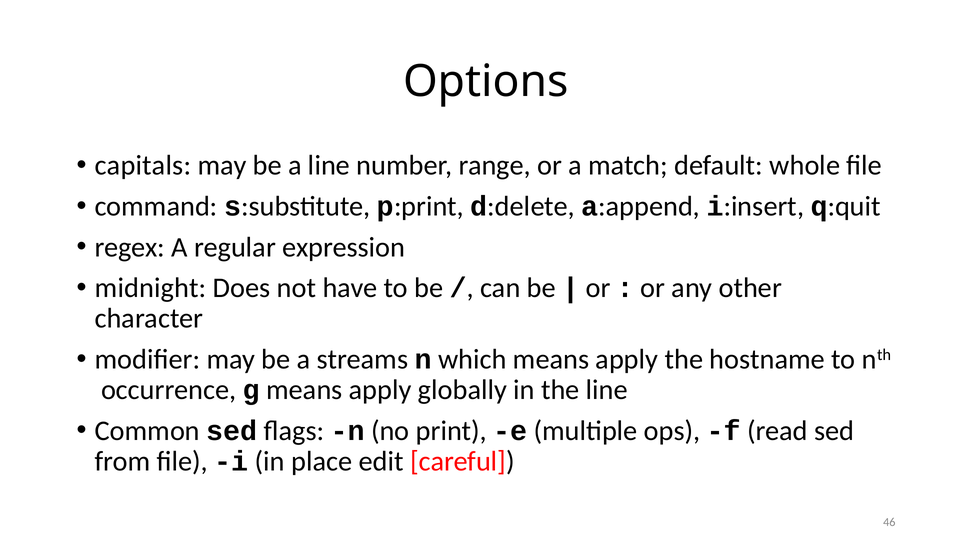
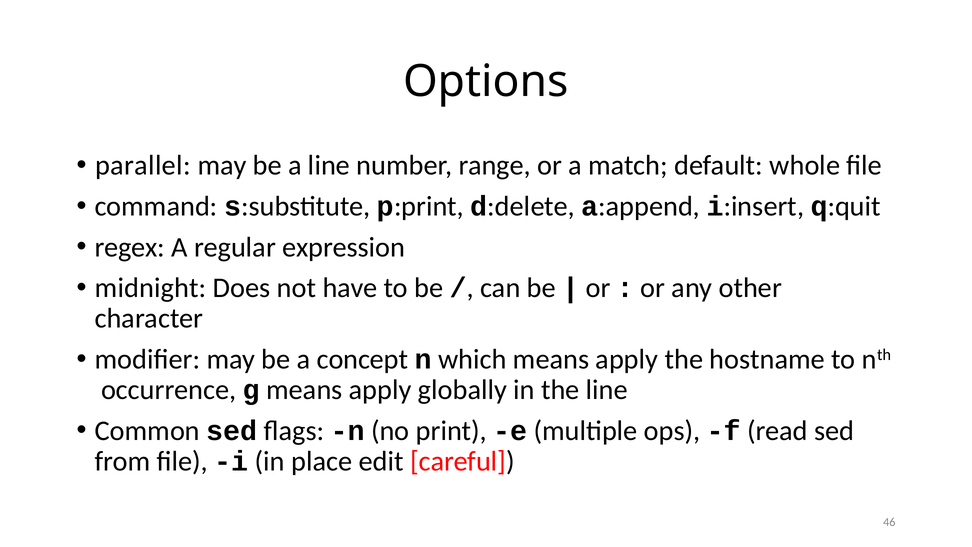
capitals: capitals -> parallel (143, 166)
streams: streams -> concept (362, 359)
